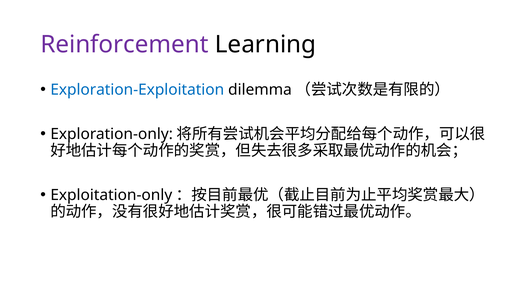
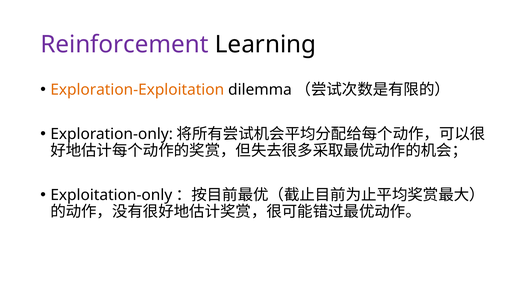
Exploration-Exploitation colour: blue -> orange (137, 90)
